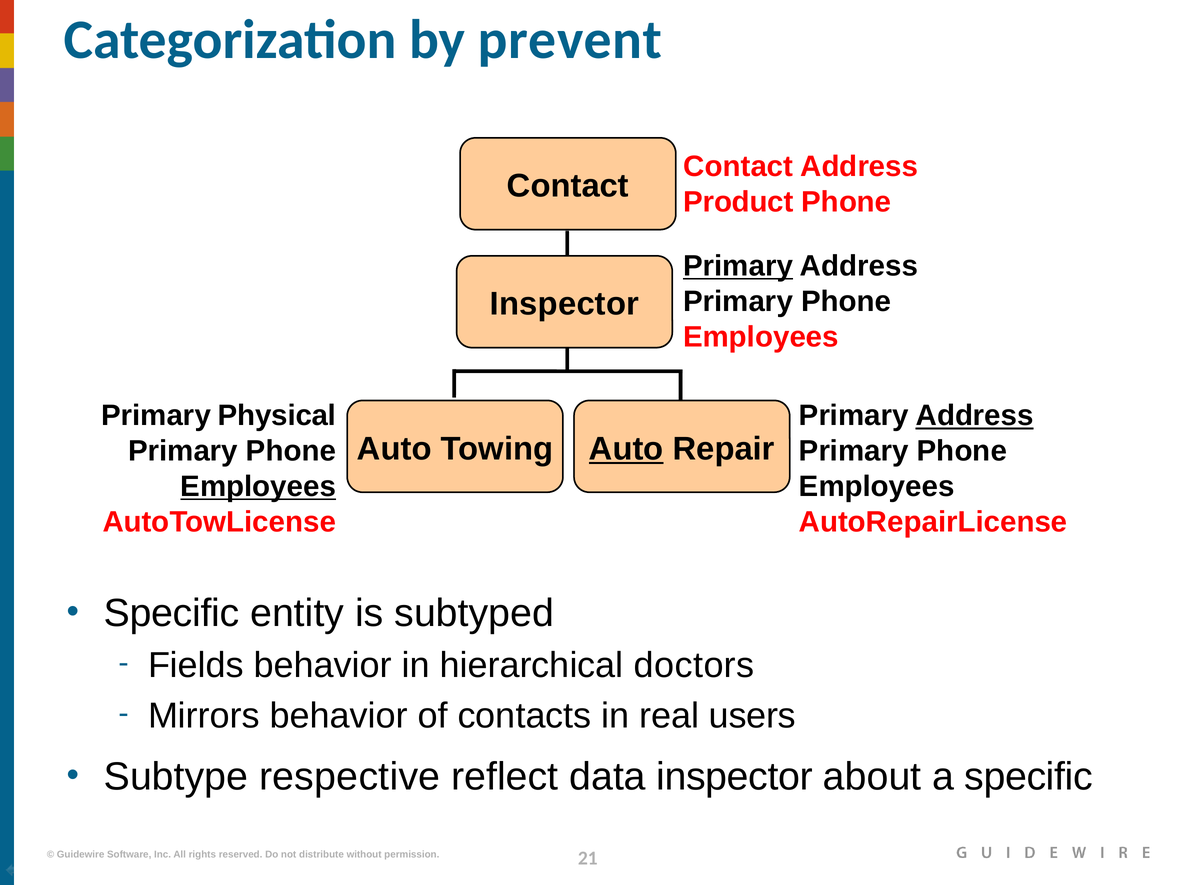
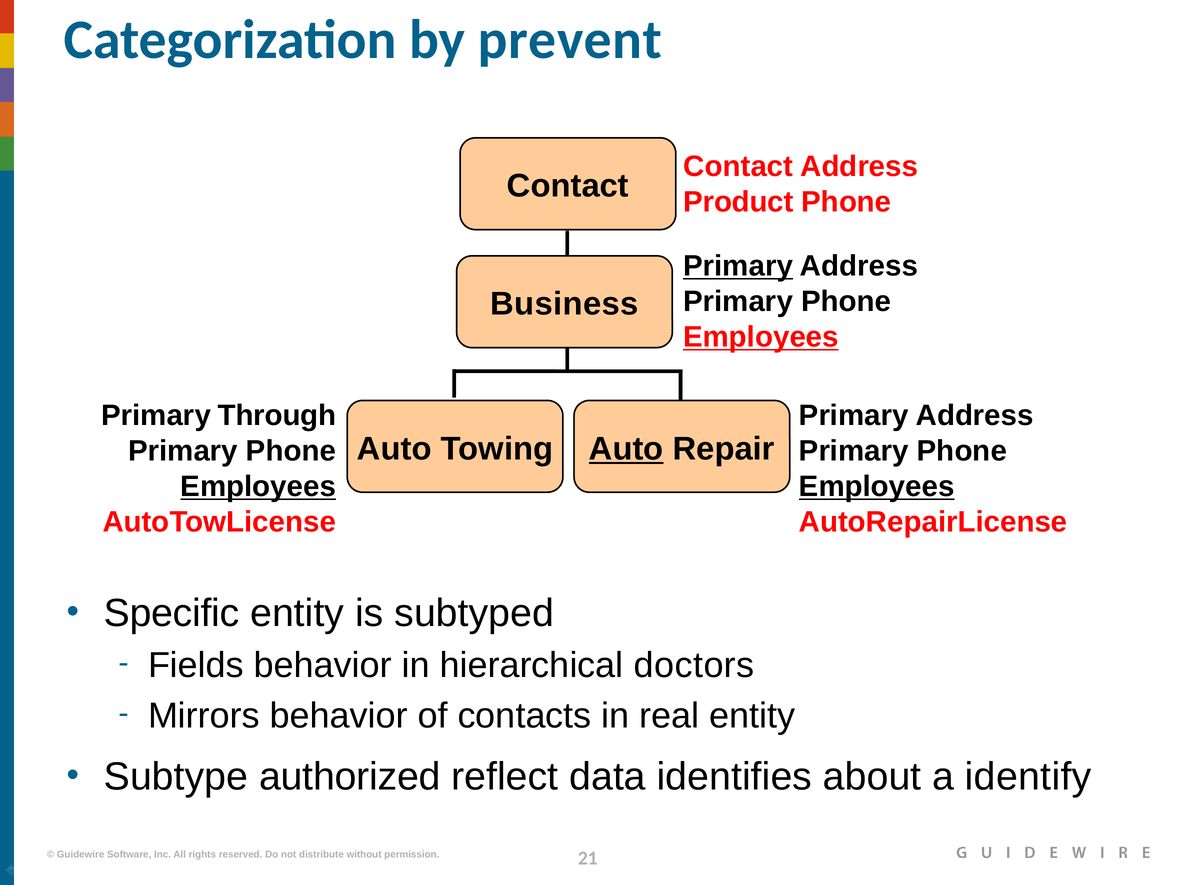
Inspector: Inspector -> Business (564, 304)
Employees underline: none -> present (761, 337)
Physical: Physical -> Through (277, 416)
Address underline: present -> none (975, 416)
Employees underline: none -> present (877, 487)
real users: users -> entity (752, 716)
respective: respective -> authorized (350, 777)
data inspector: inspector -> identifies (734, 777)
a specific: specific -> identify (1028, 777)
